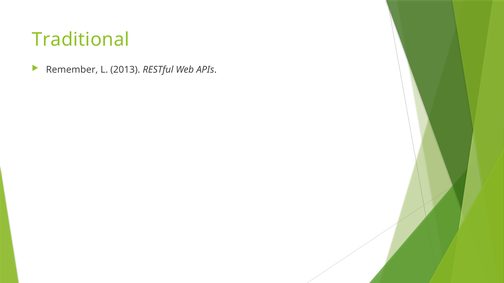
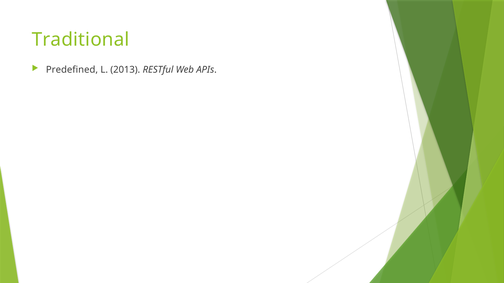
Remember: Remember -> Predefined (72, 70)
